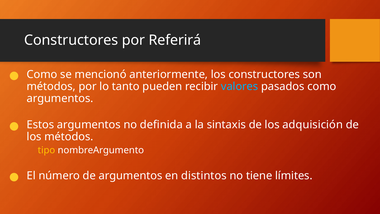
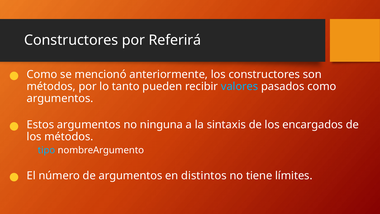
definida: definida -> ninguna (161, 125)
adquisición: adquisición -> encargados (313, 125)
tipo colour: yellow -> light blue (46, 150)
